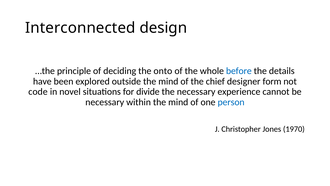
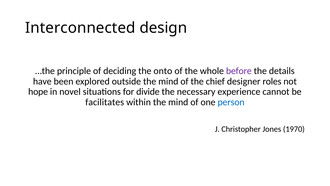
before colour: blue -> purple (239, 71)
form: form -> roles (272, 81)
code: code -> hope (38, 92)
necessary: necessary -> facilitates (105, 102)
